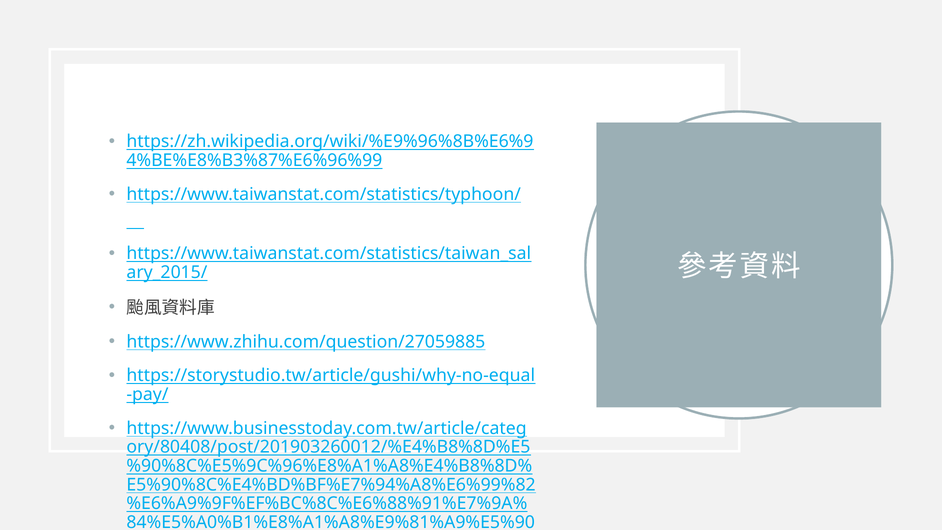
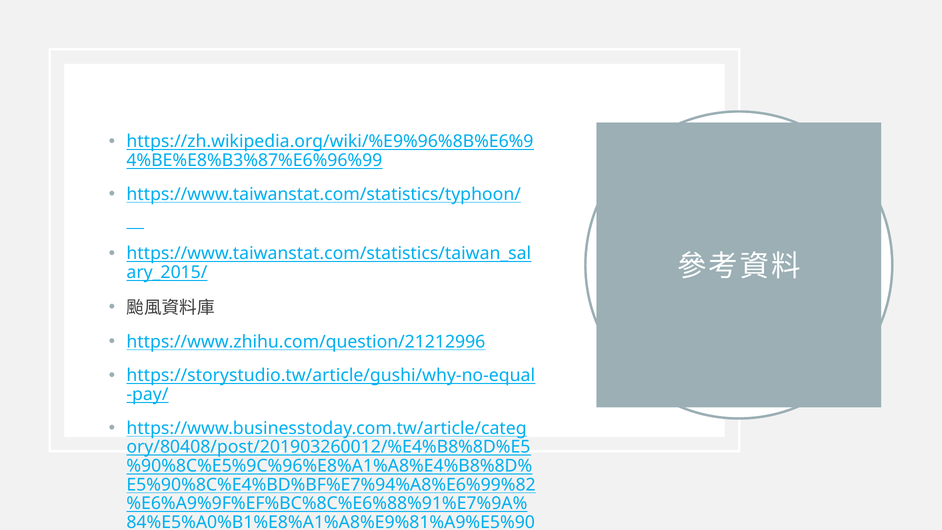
https://www.zhihu.com/question/27059885: https://www.zhihu.com/question/27059885 -> https://www.zhihu.com/question/21212996 (306, 342)
